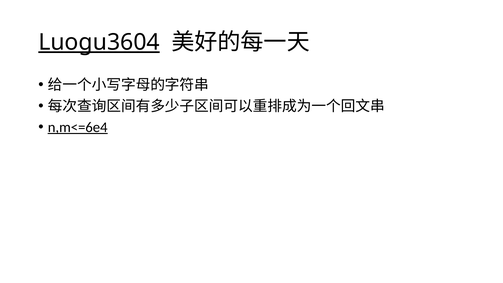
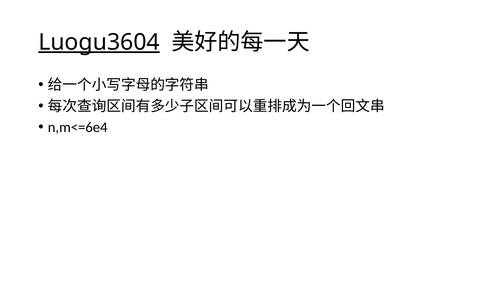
n,m<=6e4 underline: present -> none (78, 127)
